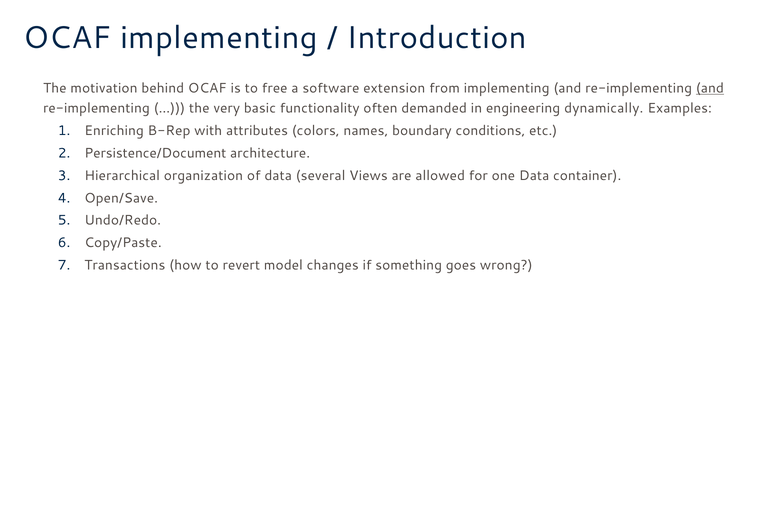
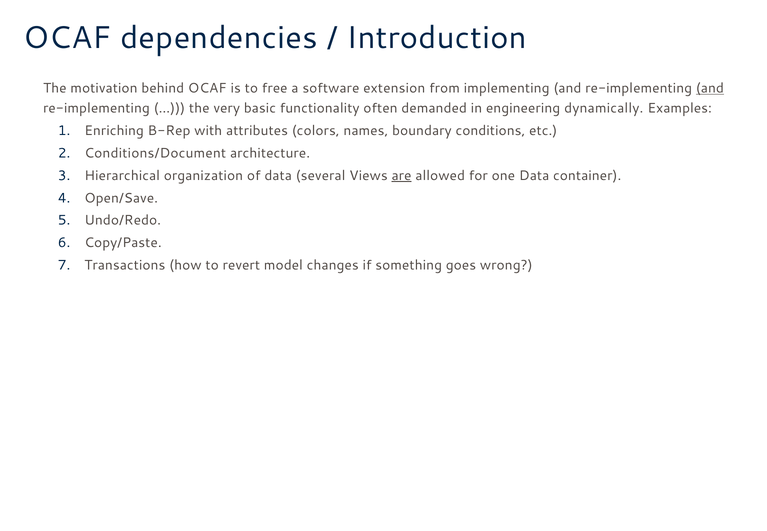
OCAF implementing: implementing -> dependencies (219, 38)
Persistence/Document: Persistence/Document -> Conditions/Document (155, 153)
are underline: none -> present (402, 175)
